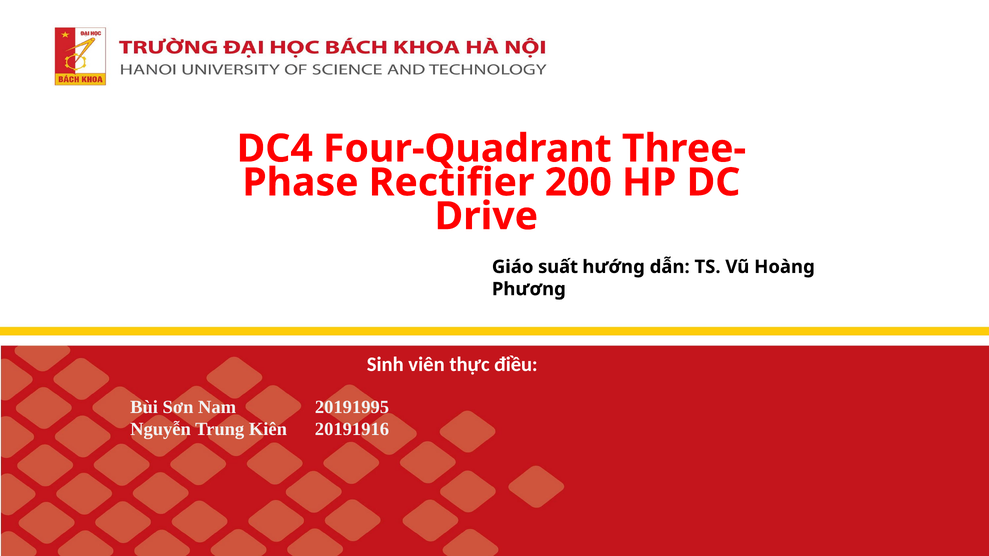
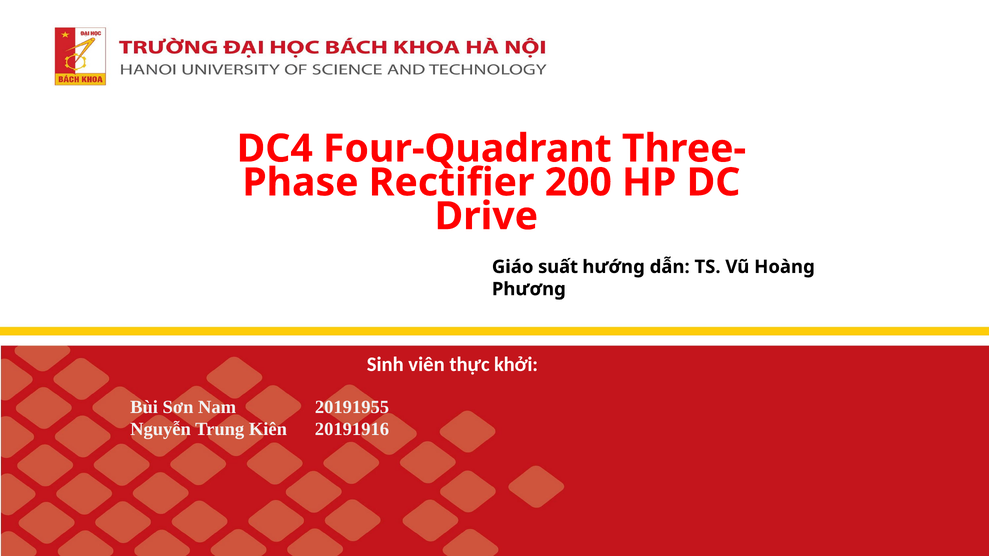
điều: điều -> khởi (516, 365)
20191995: 20191995 -> 20191955 (352, 407)
